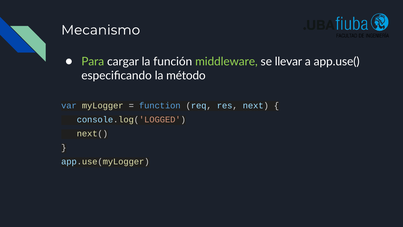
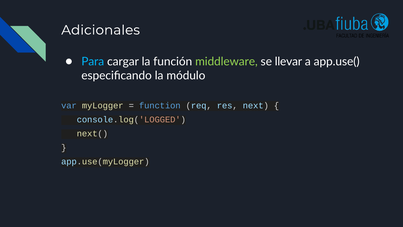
Mecanismo: Mecanismo -> Adicionales (101, 30)
Para colour: light green -> light blue (93, 61)
método: método -> módulo (186, 76)
